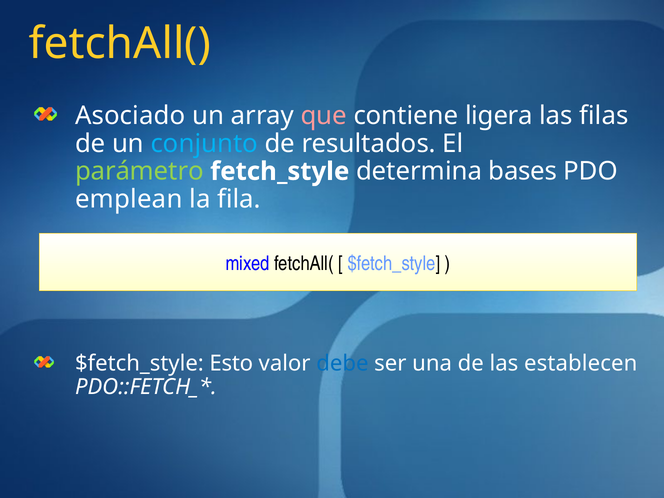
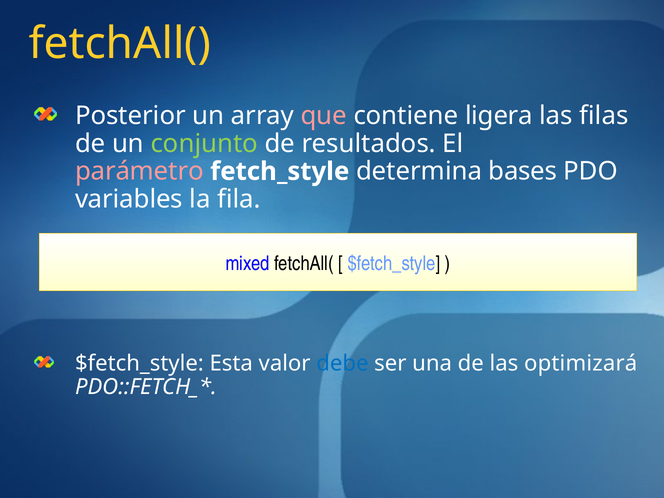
Asociado: Asociado -> Posterior (130, 116)
conjunto colour: light blue -> light green (204, 143)
parámetro colour: light green -> pink (139, 171)
emplean: emplean -> variables (129, 199)
Esto: Esto -> Esta (231, 363)
establecen: establecen -> optimizará (581, 363)
